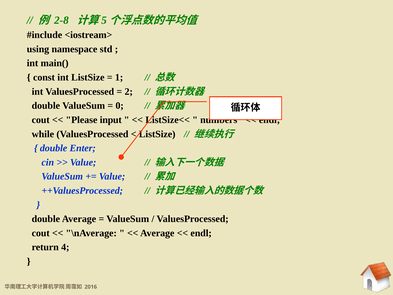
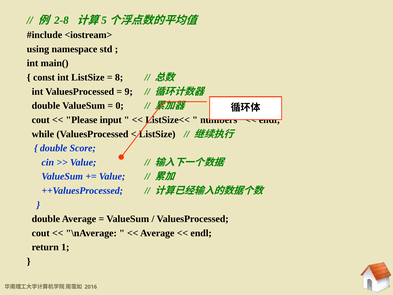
1: 1 -> 8 (119, 77)
2: 2 -> 9 (129, 91)
Enter: Enter -> Score (83, 148)
4: 4 -> 1 (65, 247)
